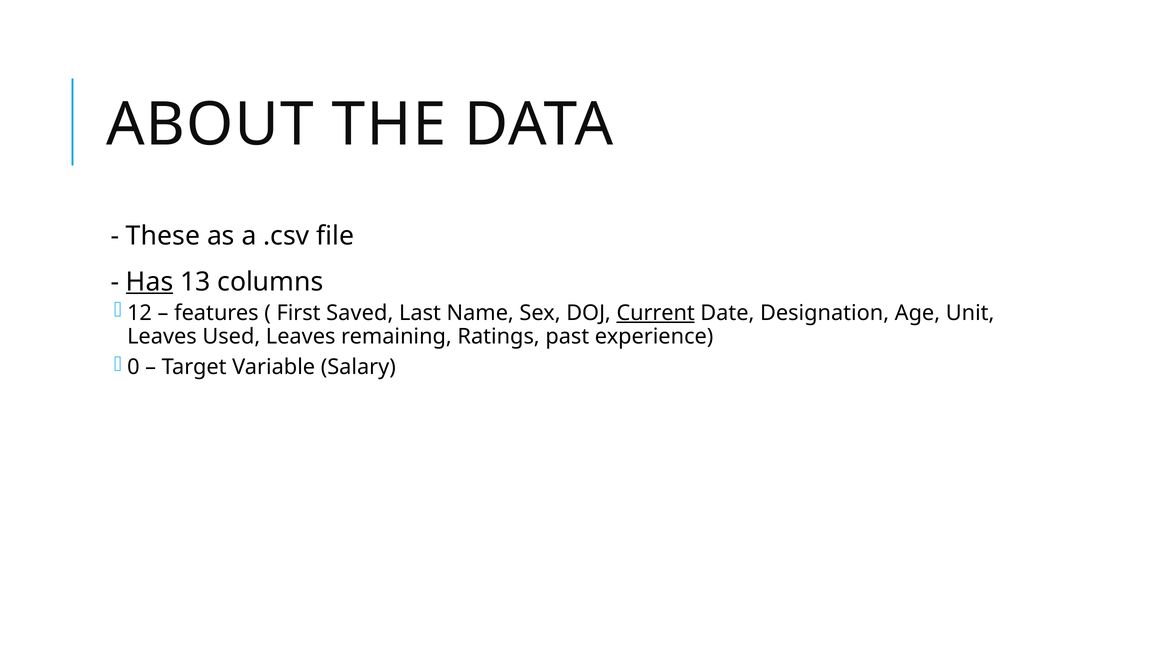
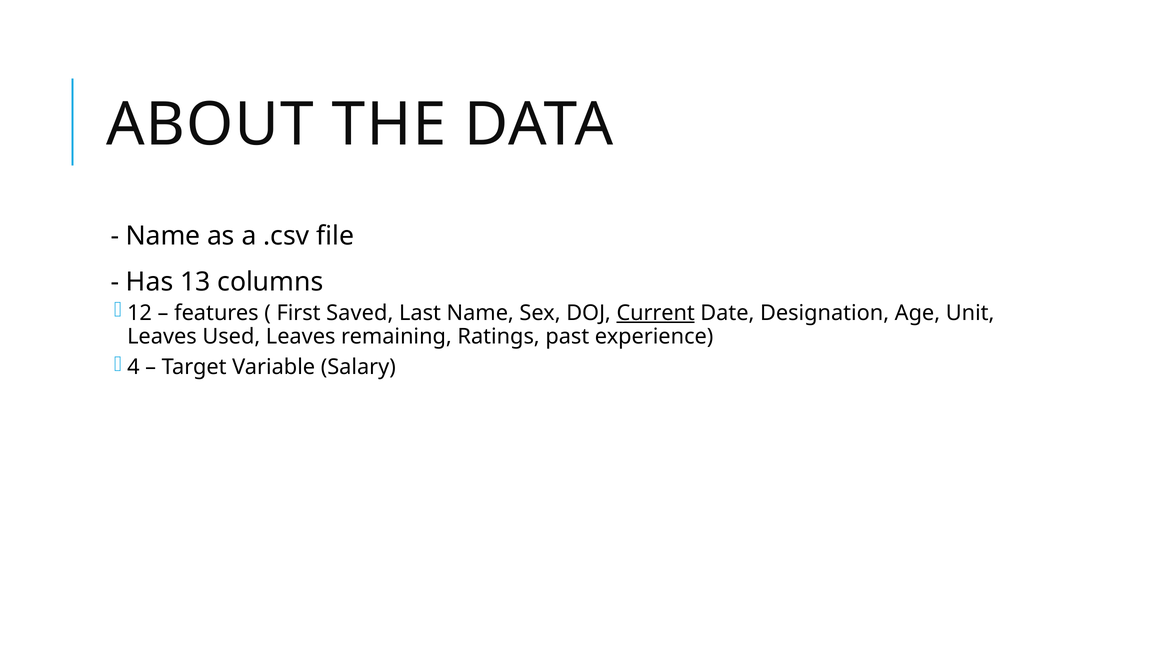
These: These -> Name (163, 236)
Has underline: present -> none (150, 282)
0: 0 -> 4 (133, 367)
